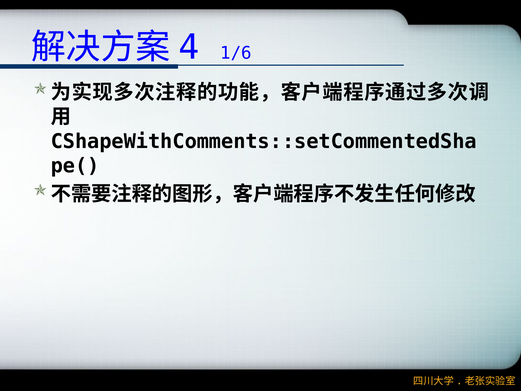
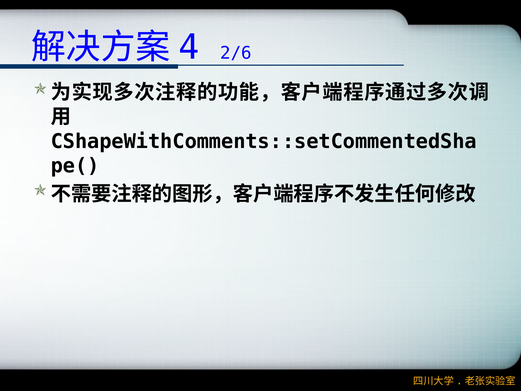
1/6: 1/6 -> 2/6 (236, 53)
